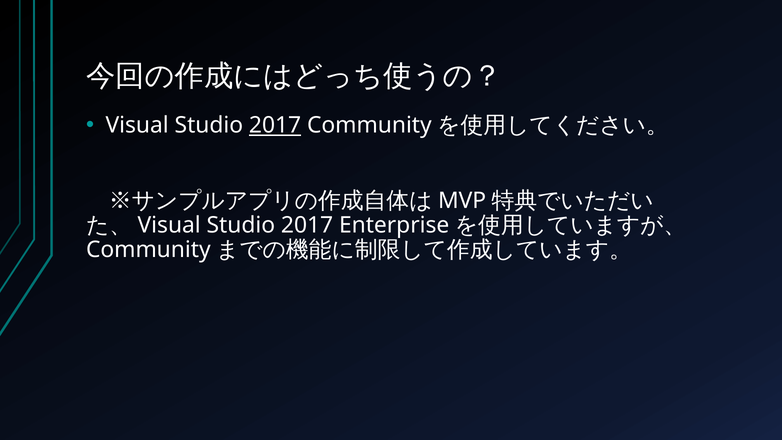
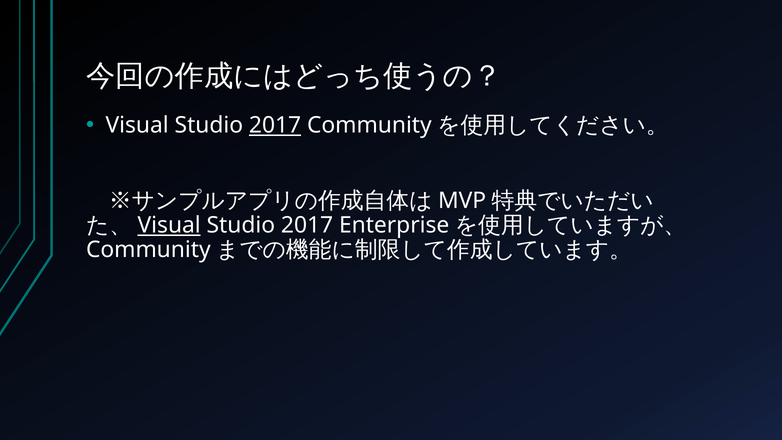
Visual underline: none -> present (169, 225)
